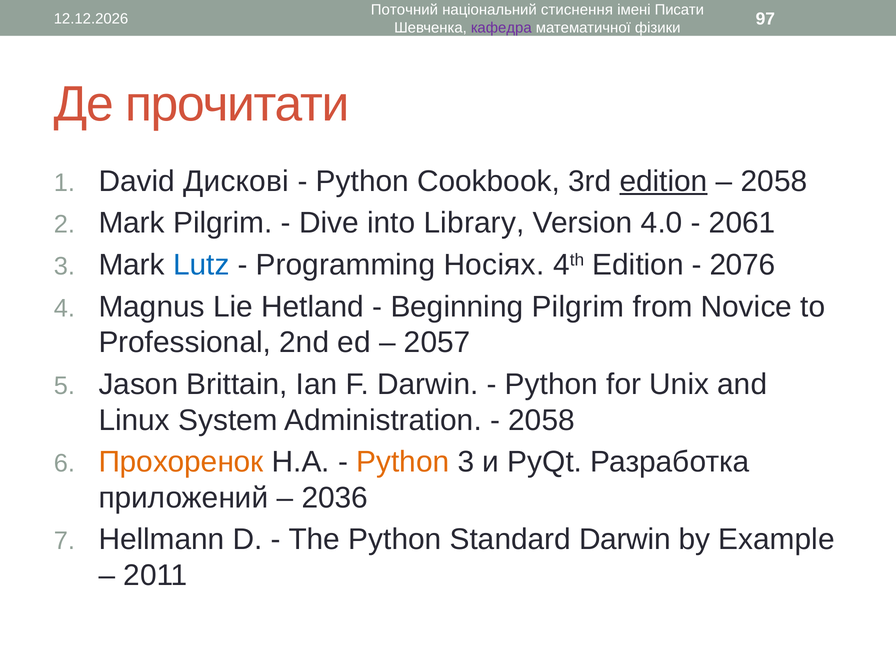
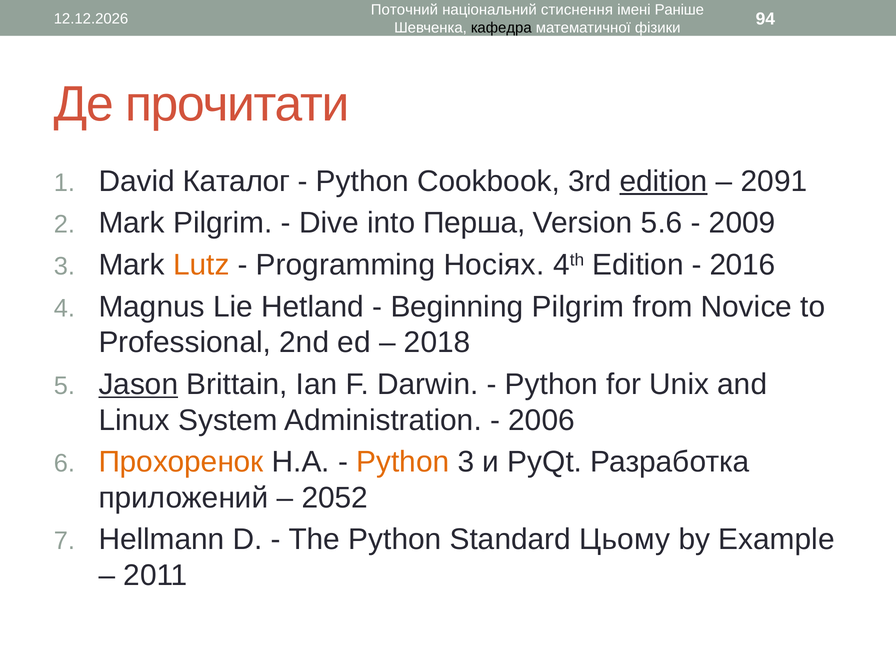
Писати: Писати -> Раніше (679, 10)
97: 97 -> 94 (765, 19)
кафедра colour: purple -> black (501, 28)
Дискові: Дискові -> Каталог (236, 181)
2058: 2058 -> 2091 (774, 181)
Library: Library -> Перша (474, 223)
4.0: 4.0 -> 5.6 (662, 223)
2061: 2061 -> 2009 (742, 223)
Lutz colour: blue -> orange (201, 265)
2076: 2076 -> 2016 (742, 265)
2057: 2057 -> 2018 (437, 343)
Jason underline: none -> present (138, 384)
2058: 2058 -> 2006 (542, 420)
2036: 2036 -> 2052 (335, 498)
Standard Darwin: Darwin -> Цьому (625, 540)
